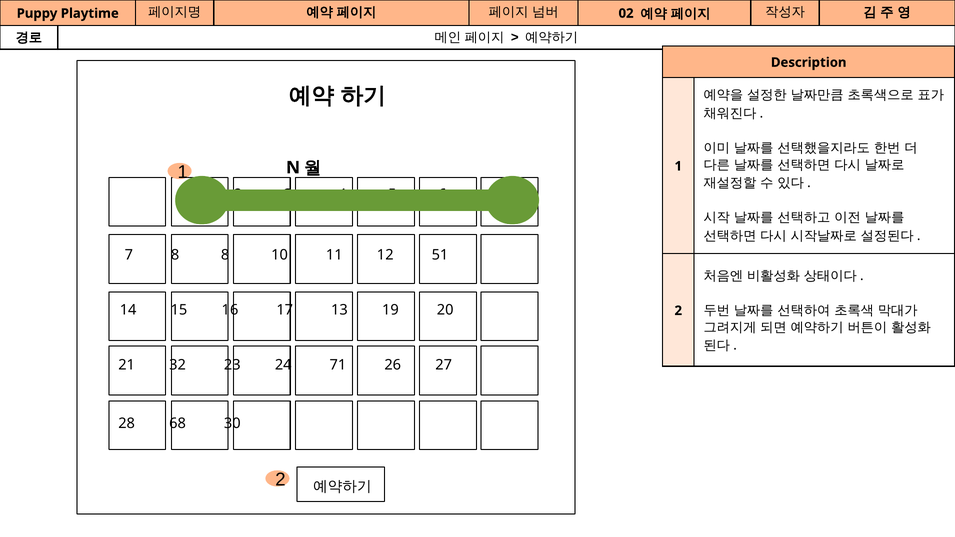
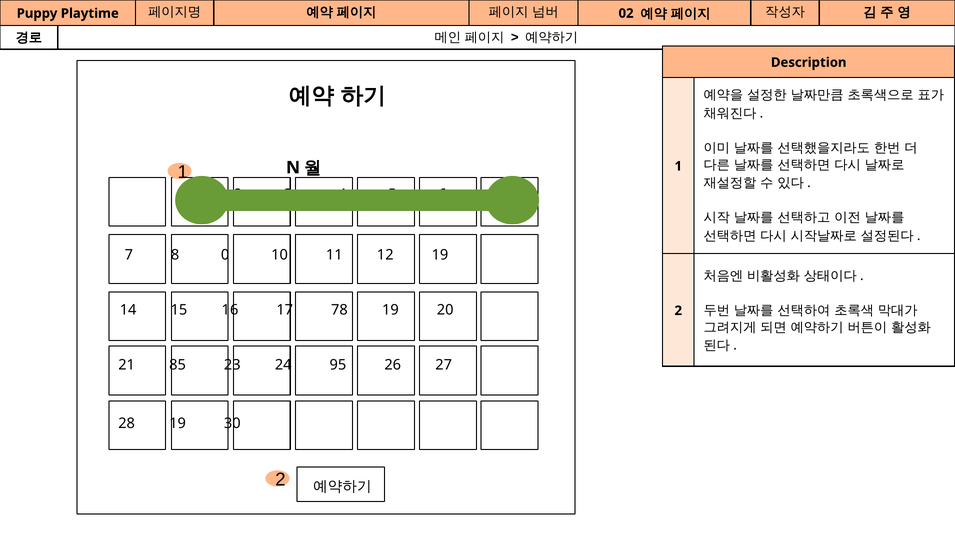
8 8: 8 -> 0 (225, 255)
12 51: 51 -> 19 (440, 255)
13: 13 -> 78 (339, 310)
32: 32 -> 85 (178, 365)
71: 71 -> 95 (338, 365)
28 68: 68 -> 19 (178, 423)
